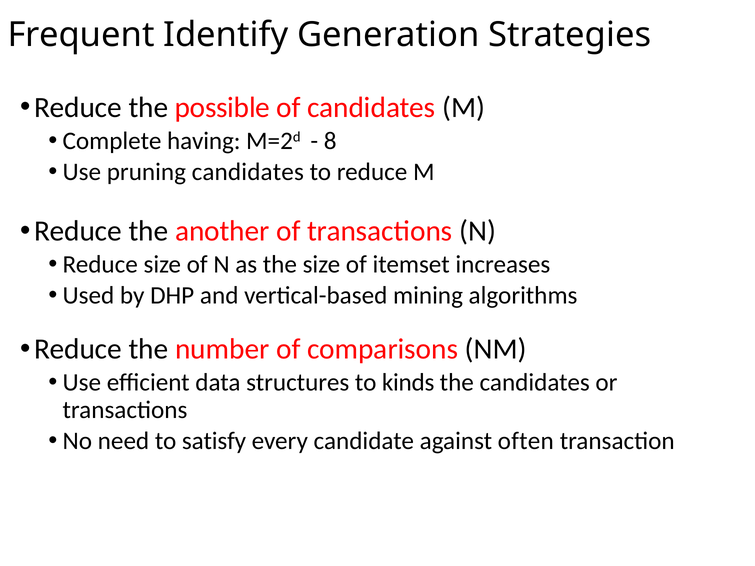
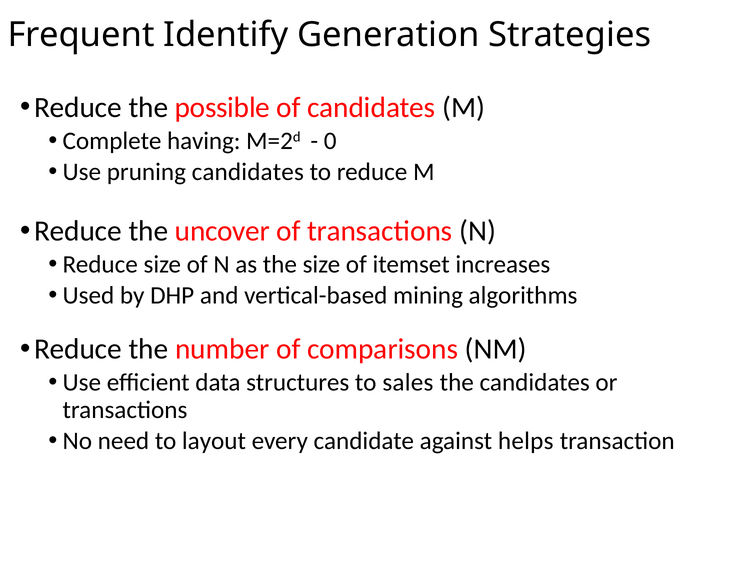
8: 8 -> 0 (330, 141)
another: another -> uncover (222, 231)
kinds: kinds -> sales (408, 383)
satisfy: satisfy -> layout (214, 441)
often: often -> helps (526, 441)
